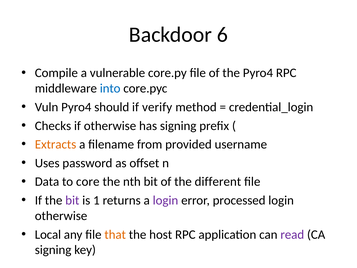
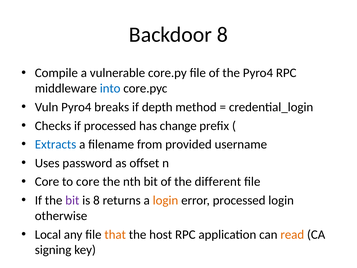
Backdoor 6: 6 -> 8 (222, 35)
should: should -> breaks (112, 107)
verify: verify -> depth (157, 107)
if otherwise: otherwise -> processed (110, 126)
has signing: signing -> change (178, 126)
Extracts colour: orange -> blue (56, 144)
Data: Data -> Core (47, 182)
is 1: 1 -> 8 (96, 200)
login colour: purple -> orange (165, 200)
read colour: purple -> orange (292, 234)
